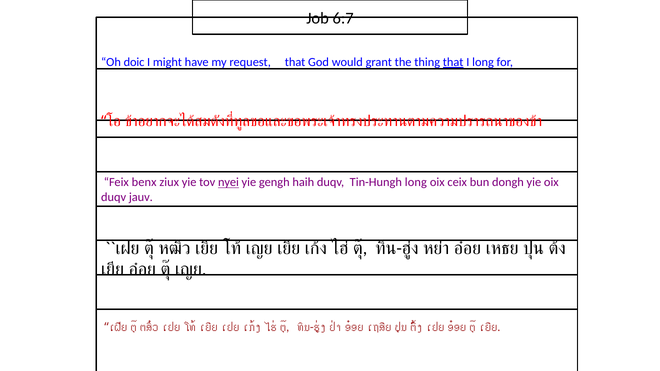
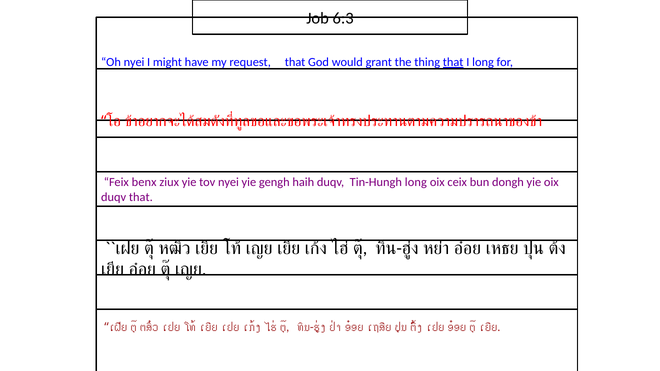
6:7: 6:7 -> 6:3 (343, 18)
Oh doic: doic -> nyei (134, 62)
nyei underline: present -> none (228, 182)
duqv jauv: jauv -> that (141, 197)
